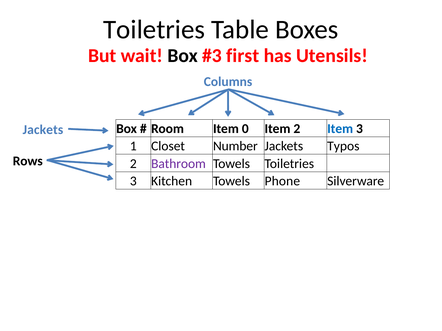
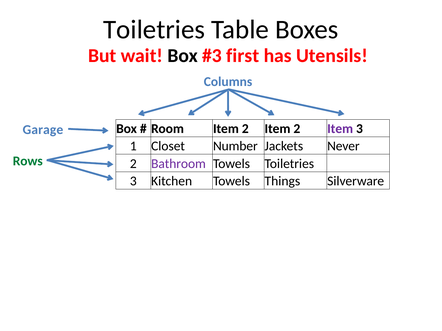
Jackets: Jackets -> Garage (43, 130)
Room Item 0: 0 -> 2 (245, 129)
Item colour: blue -> purple (340, 129)
Typos: Typos -> Never (343, 146)
Rows colour: black -> green (28, 161)
Phone: Phone -> Things (282, 181)
